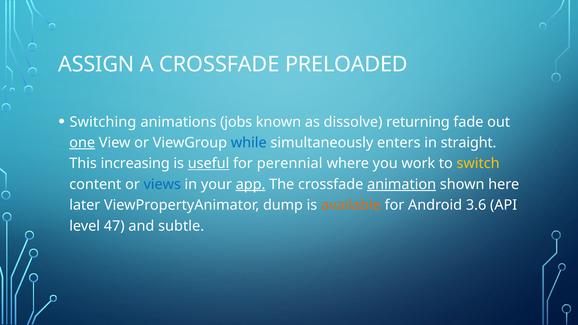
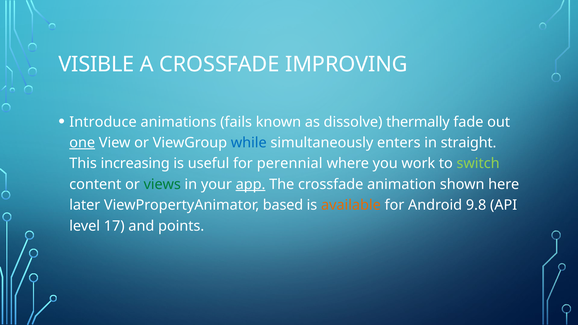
ASSIGN: ASSIGN -> VISIBLE (96, 64)
PRELOADED: PRELOADED -> IMPROVING (346, 64)
Switching: Switching -> Introduce (103, 122)
jobs: jobs -> fails (236, 122)
returning: returning -> thermally (418, 122)
useful underline: present -> none (209, 164)
switch colour: yellow -> light green (478, 164)
views colour: blue -> green (162, 184)
animation underline: present -> none (402, 184)
dump: dump -> based (283, 205)
3.6: 3.6 -> 9.8 (476, 205)
47: 47 -> 17 (114, 226)
subtle: subtle -> points (181, 226)
